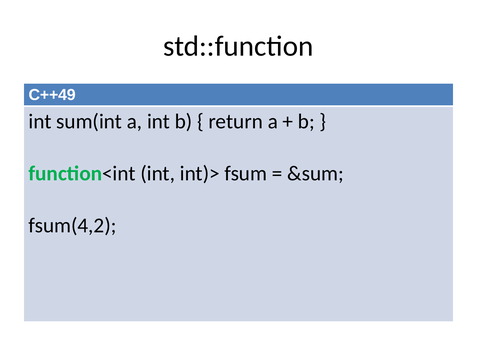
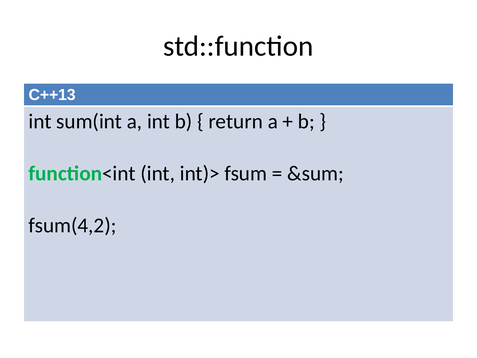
C++49: C++49 -> C++13 (52, 95)
